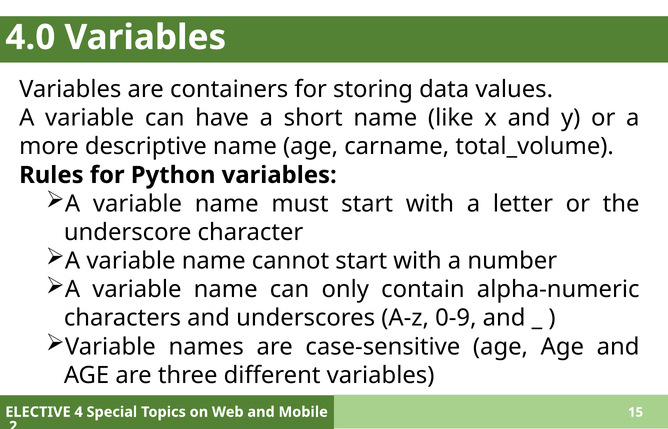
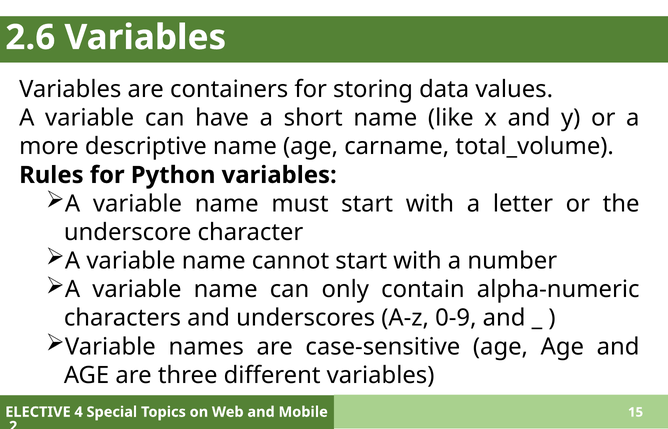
4.0: 4.0 -> 2.6 (30, 37)
